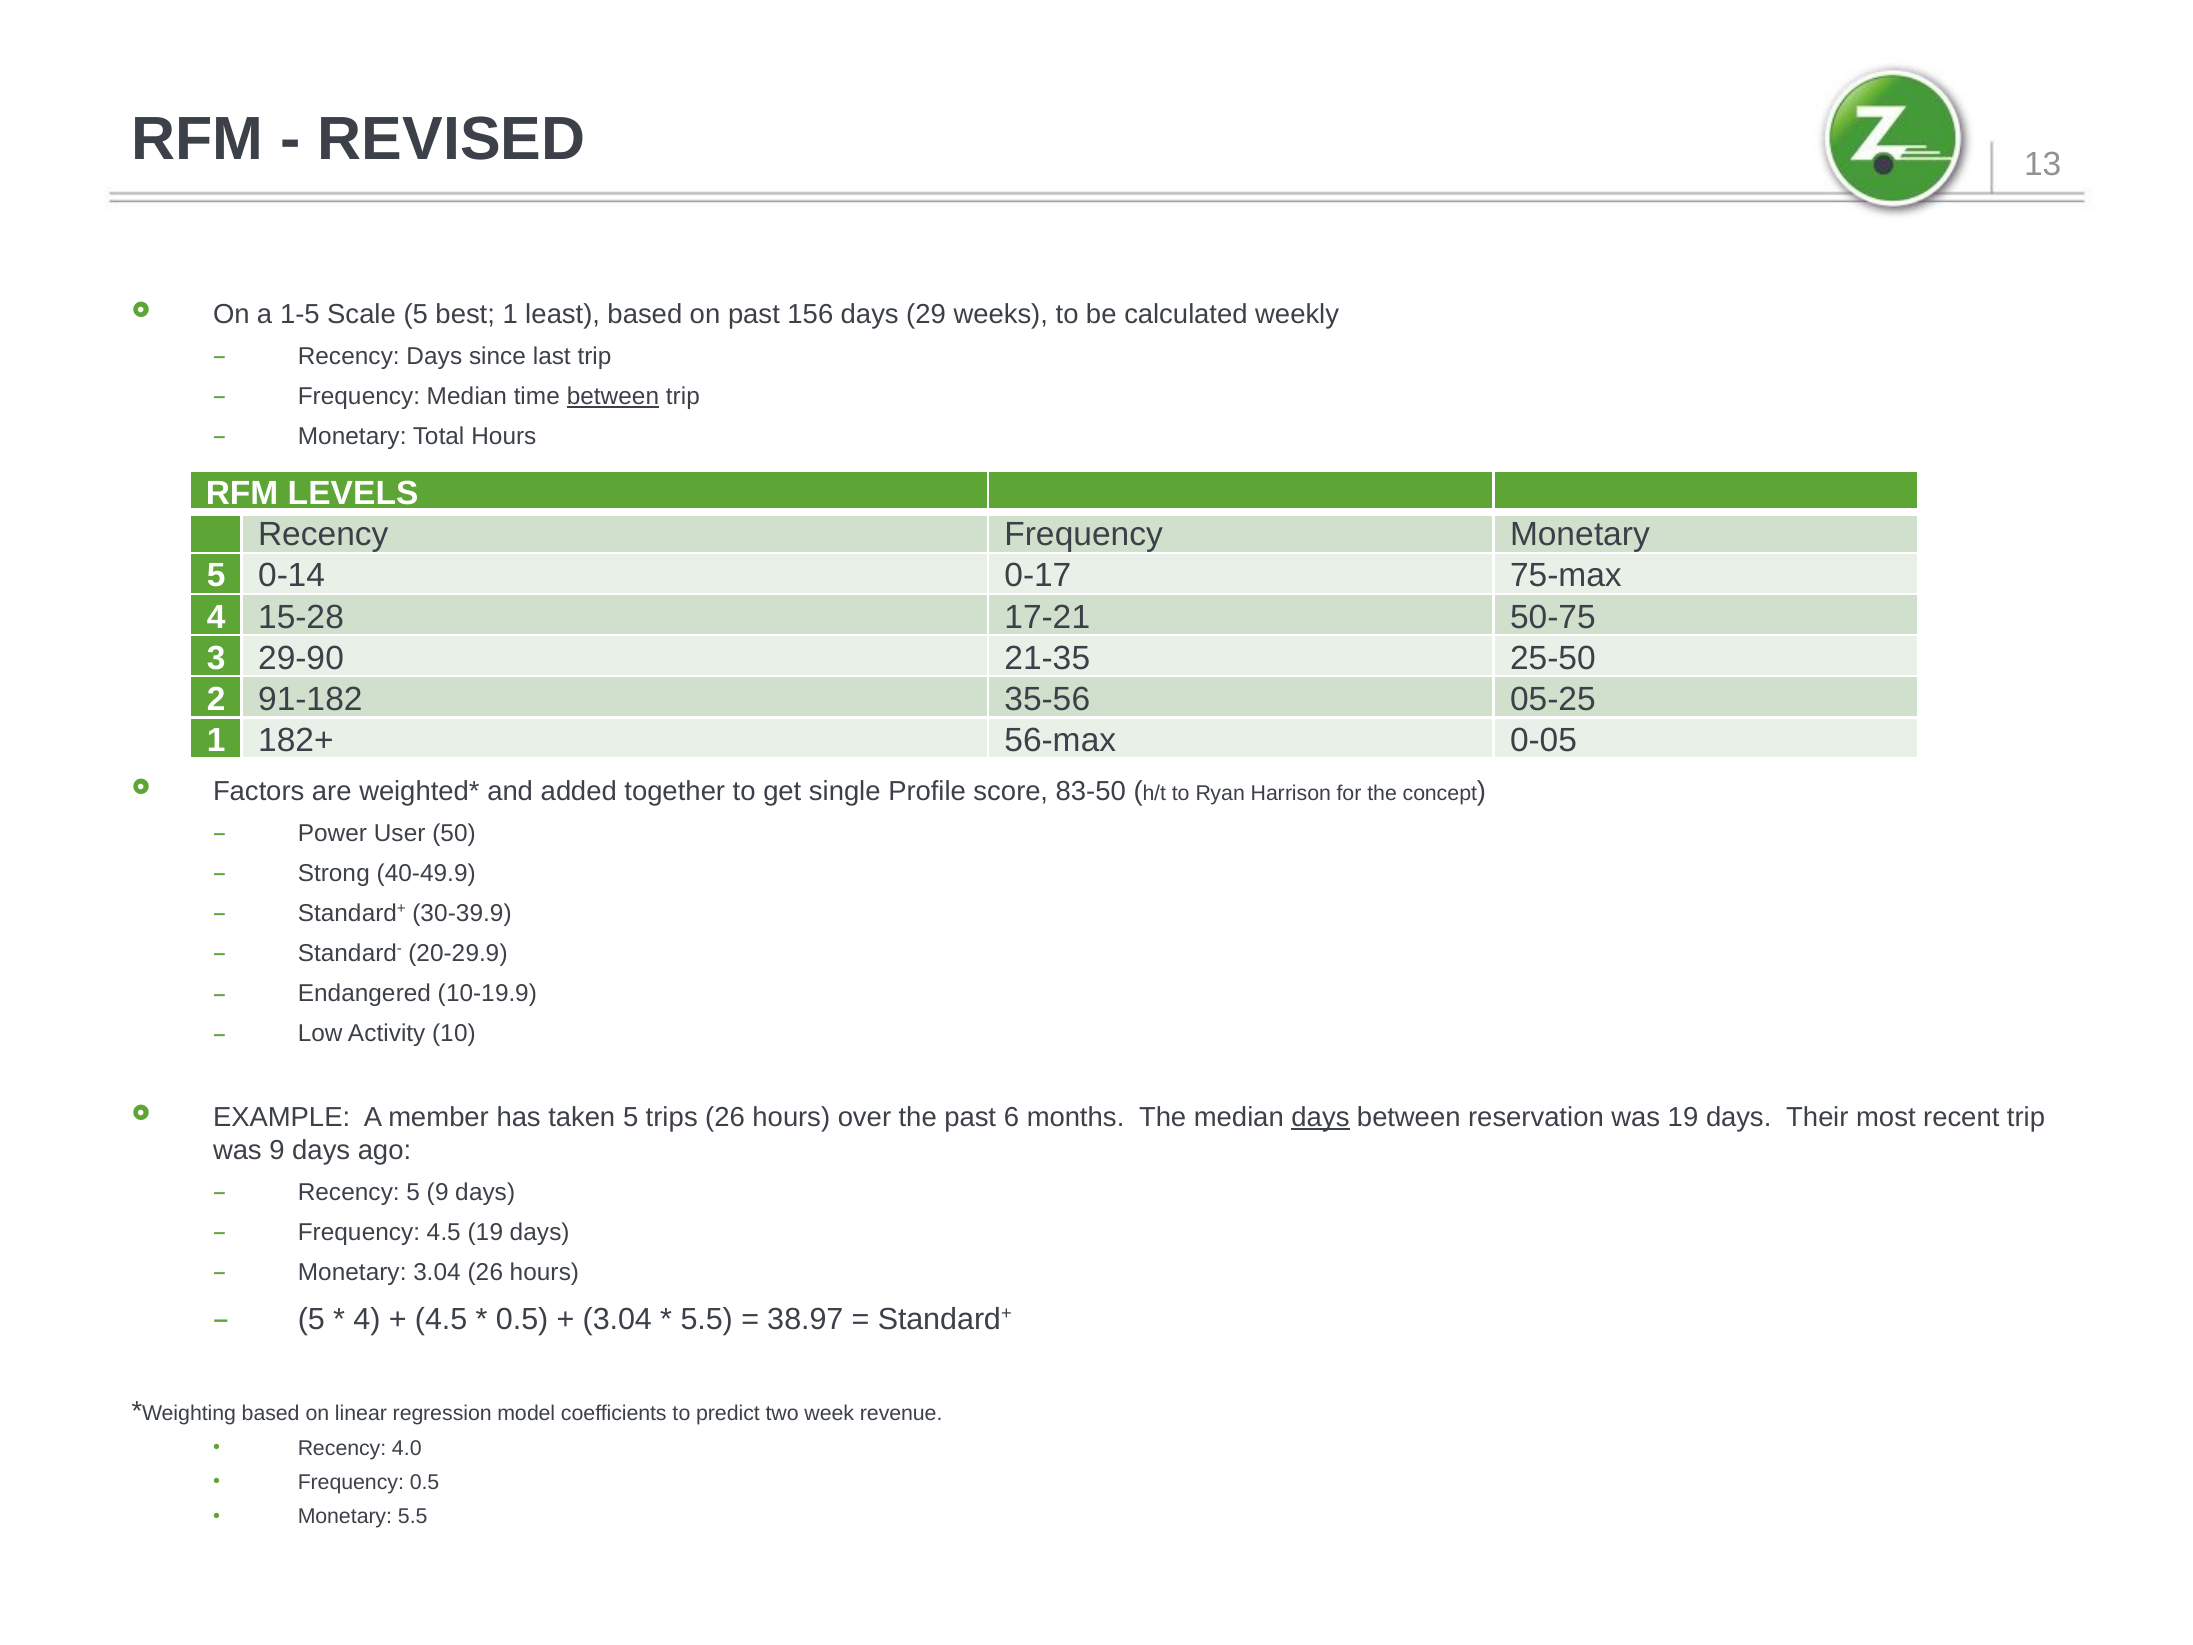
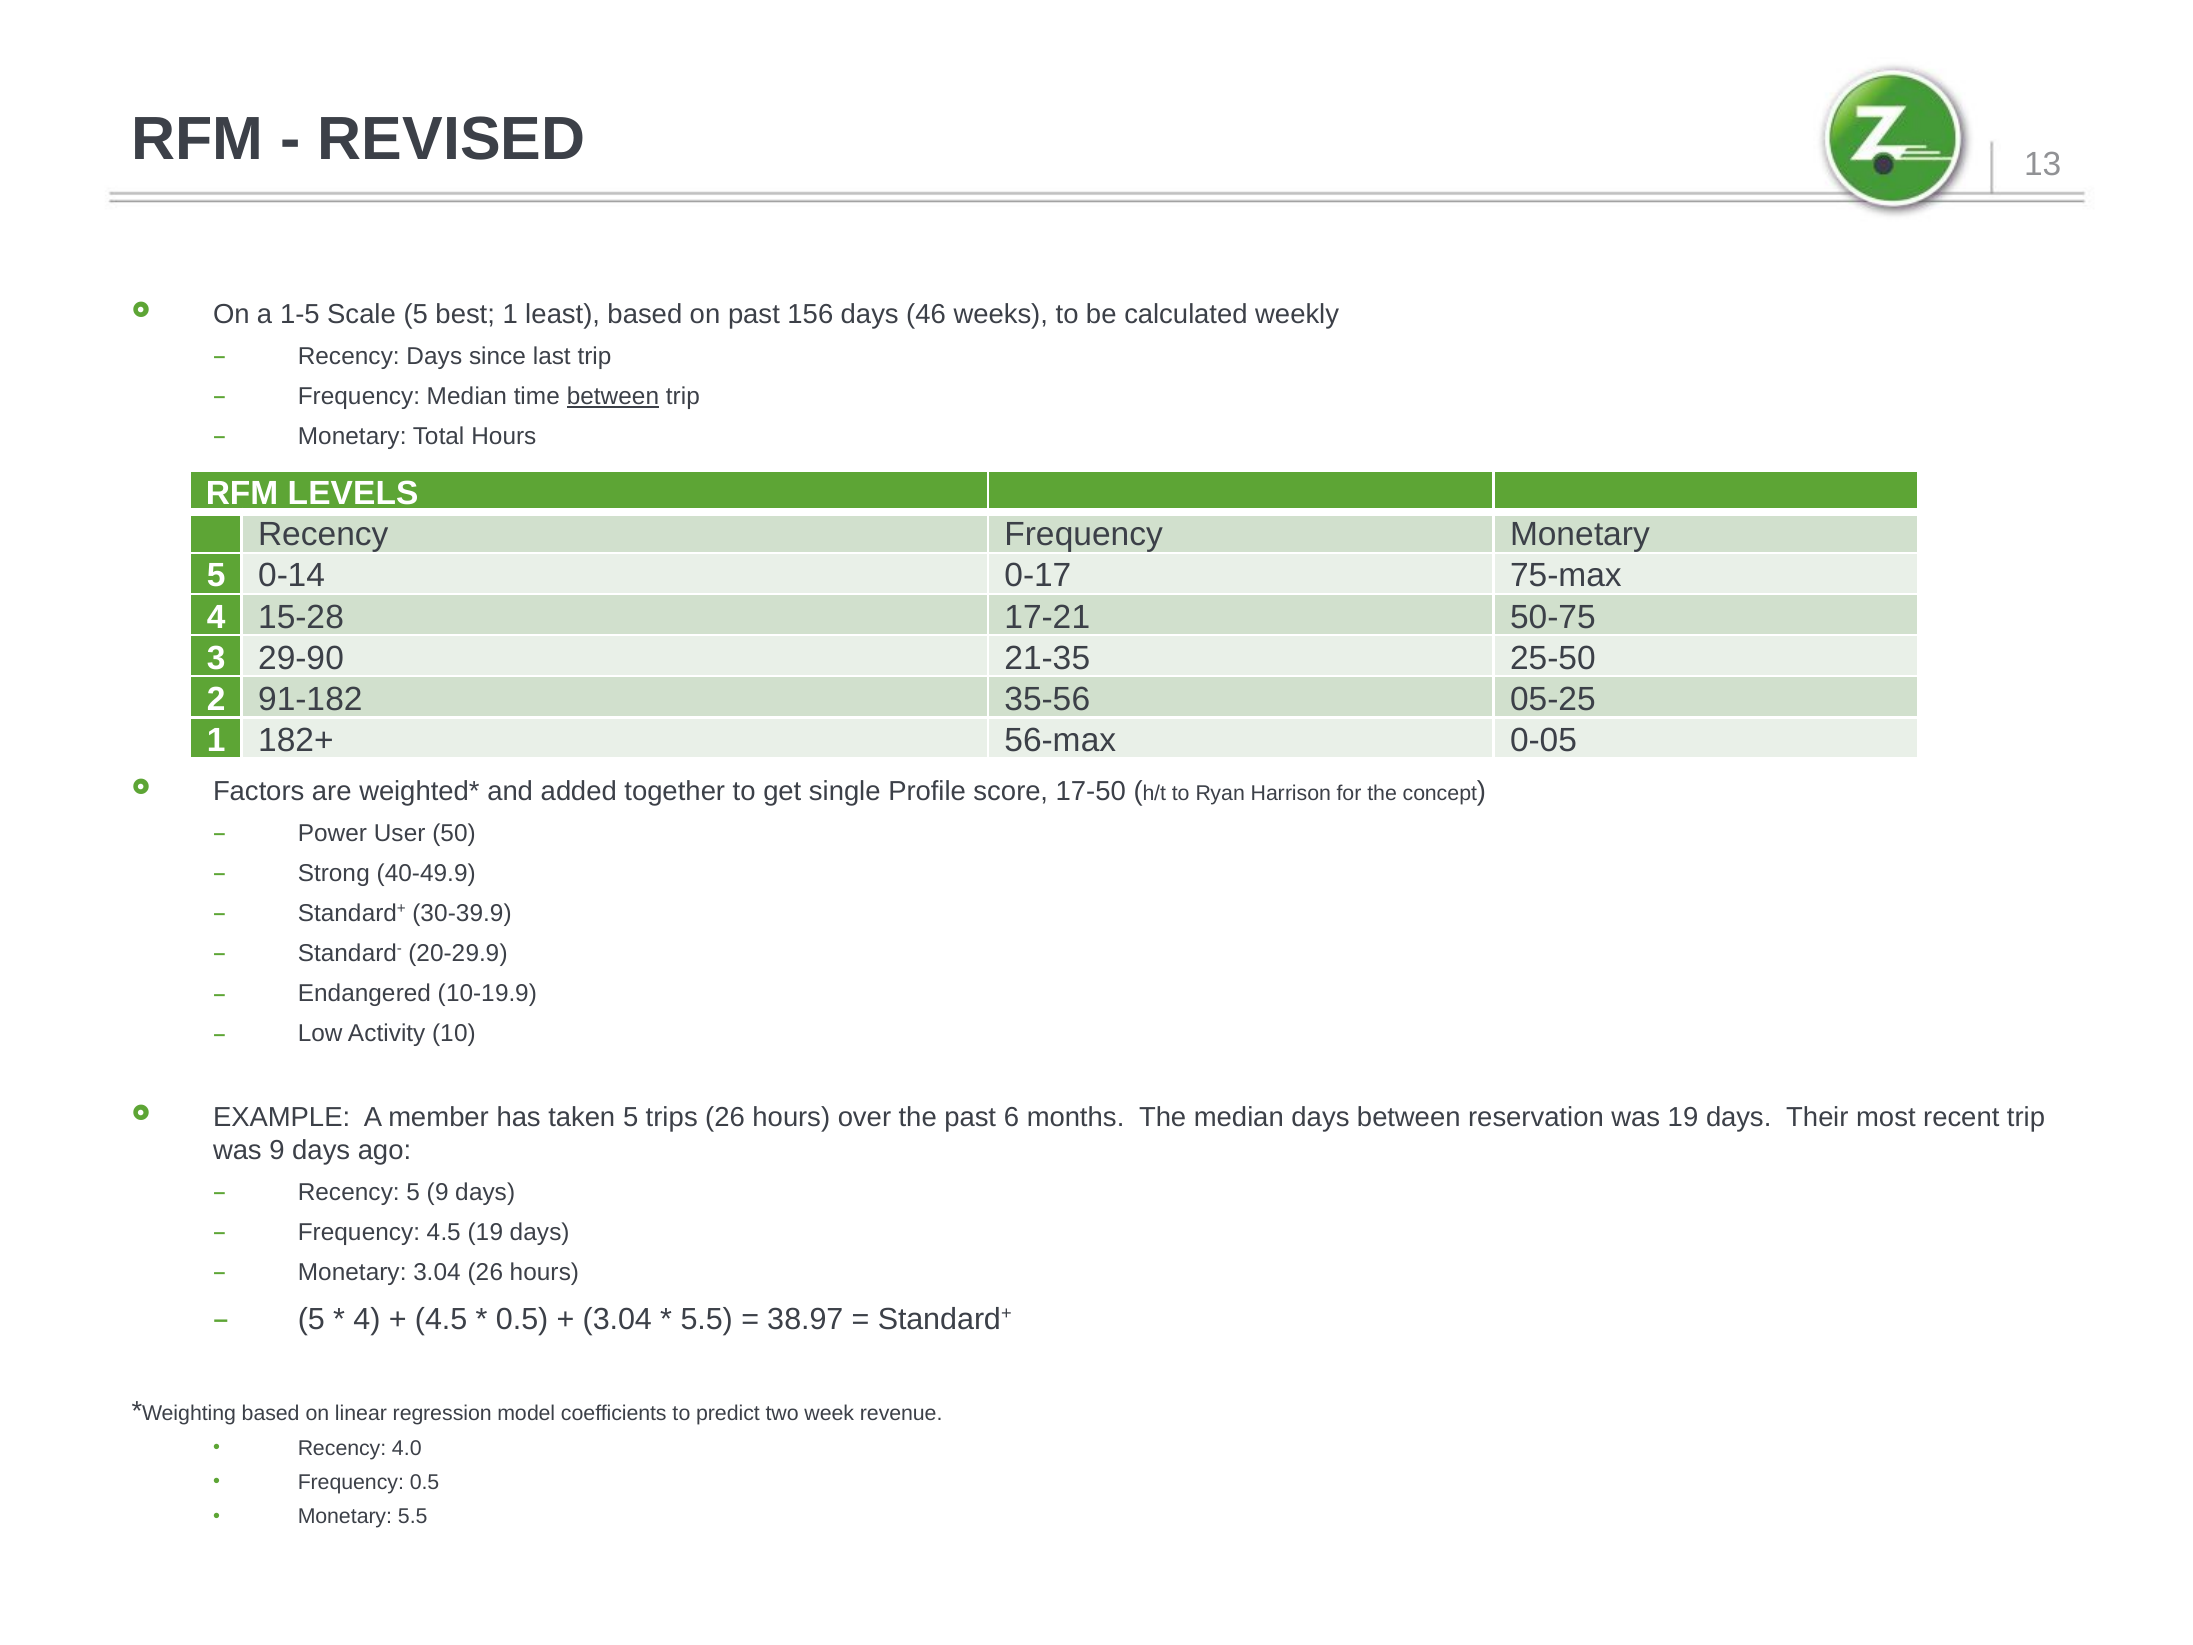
29: 29 -> 46 (926, 314)
83-50: 83-50 -> 17-50 (1091, 791)
days underline: present -> none (1320, 1117)
